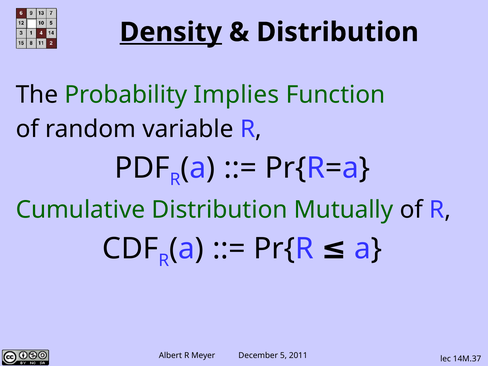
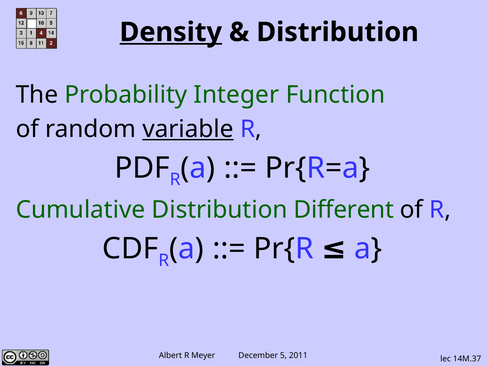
Implies: Implies -> Integer (236, 95)
variable underline: none -> present (188, 129)
Mutually: Mutually -> Different (344, 210)
